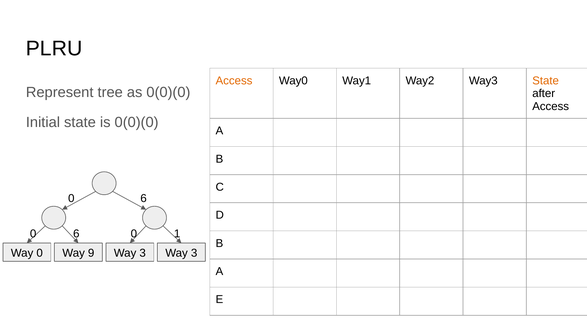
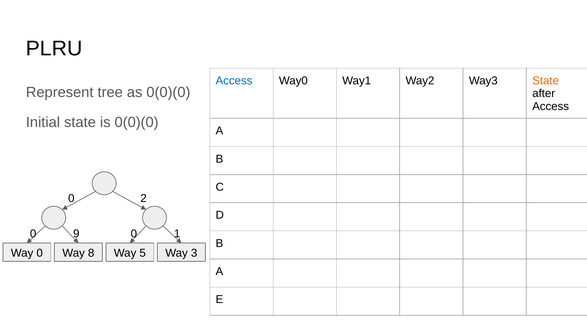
Access colour: orange -> blue (234, 81)
6: 6 -> 2 (144, 198)
6: 6 -> 9 (76, 234)
9: 9 -> 8 (91, 253)
3: 3 -> 5 (143, 253)
